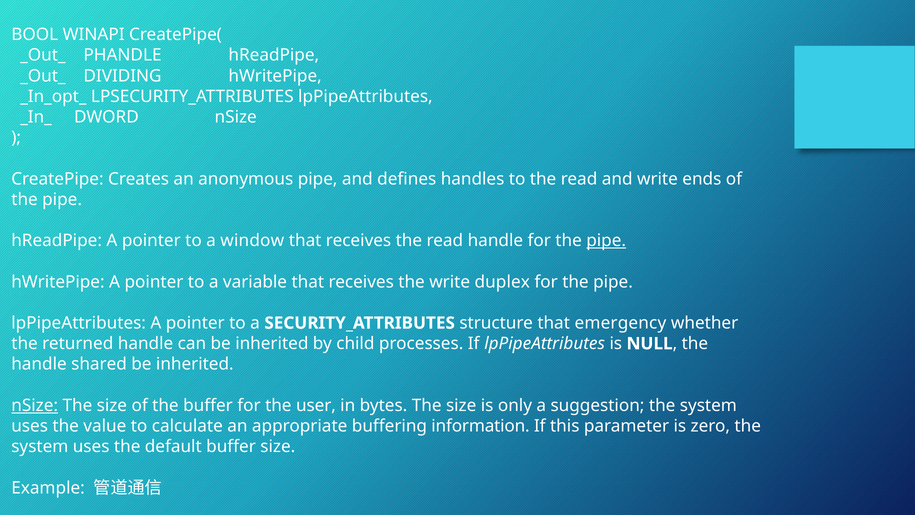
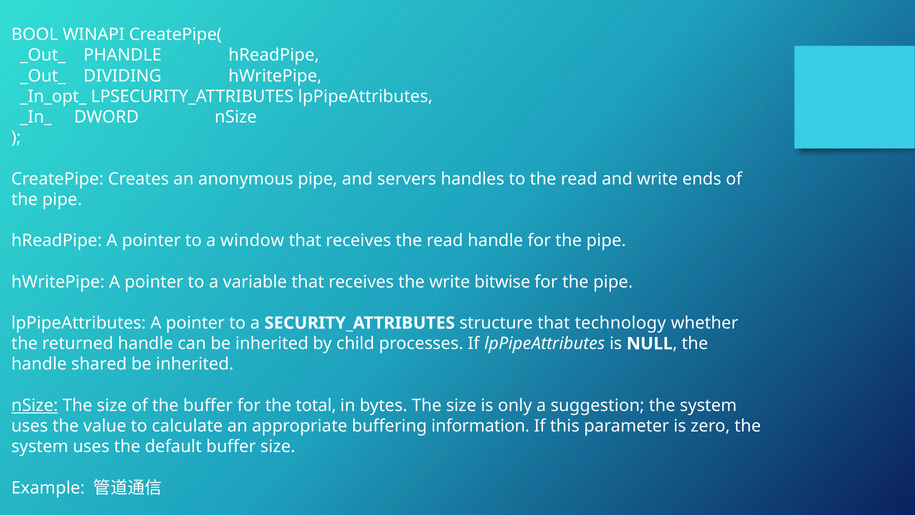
defines: defines -> servers (407, 179)
pipe underline: present -> none (606, 241)
duplex: duplex -> bitwise (502, 282)
emergency: emergency -> technology (620, 323)
user: user -> total (316, 405)
